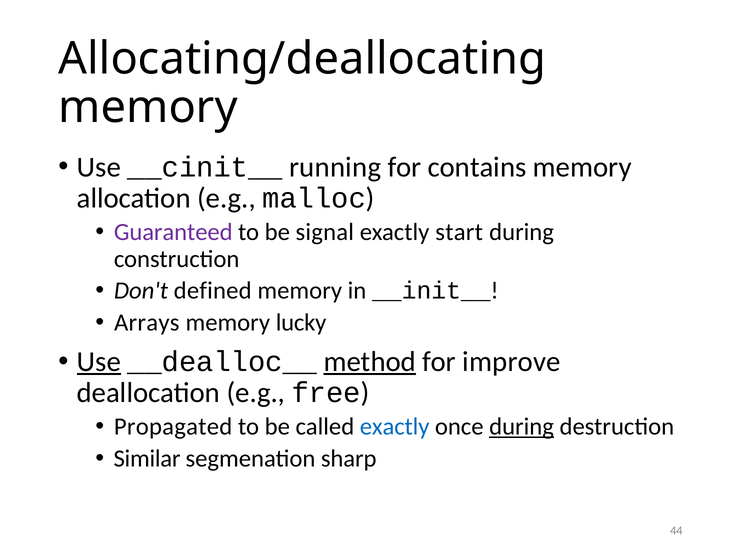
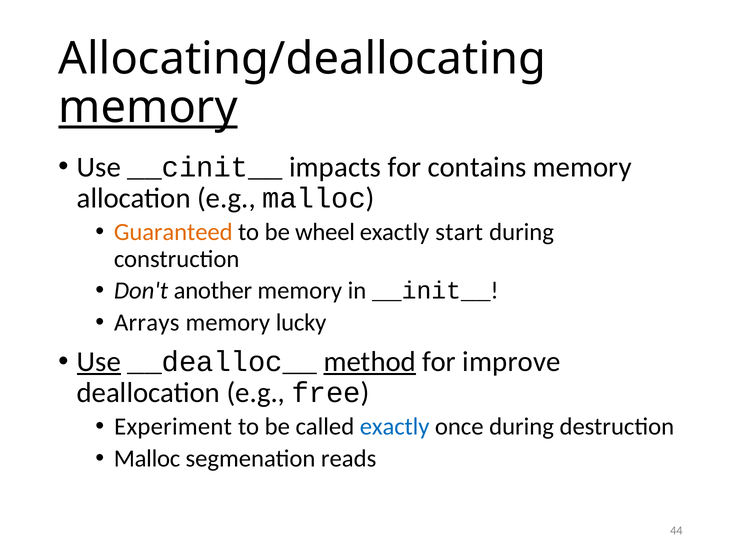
memory underline: none -> present (148, 107)
running: running -> impacts (335, 167)
Guaranteed colour: purple -> orange (173, 232)
signal: signal -> wheel (325, 232)
defined: defined -> another (213, 291)
Propagated: Propagated -> Experiment (173, 427)
during underline: present -> none (522, 427)
Similar: Similar -> Malloc (147, 458)
sharp: sharp -> reads (349, 458)
